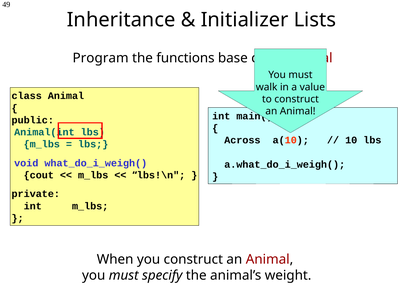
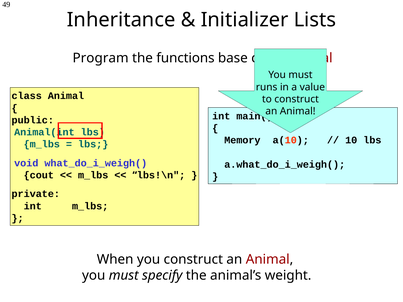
walk: walk -> runs (267, 87)
Across: Across -> Memory (242, 140)
